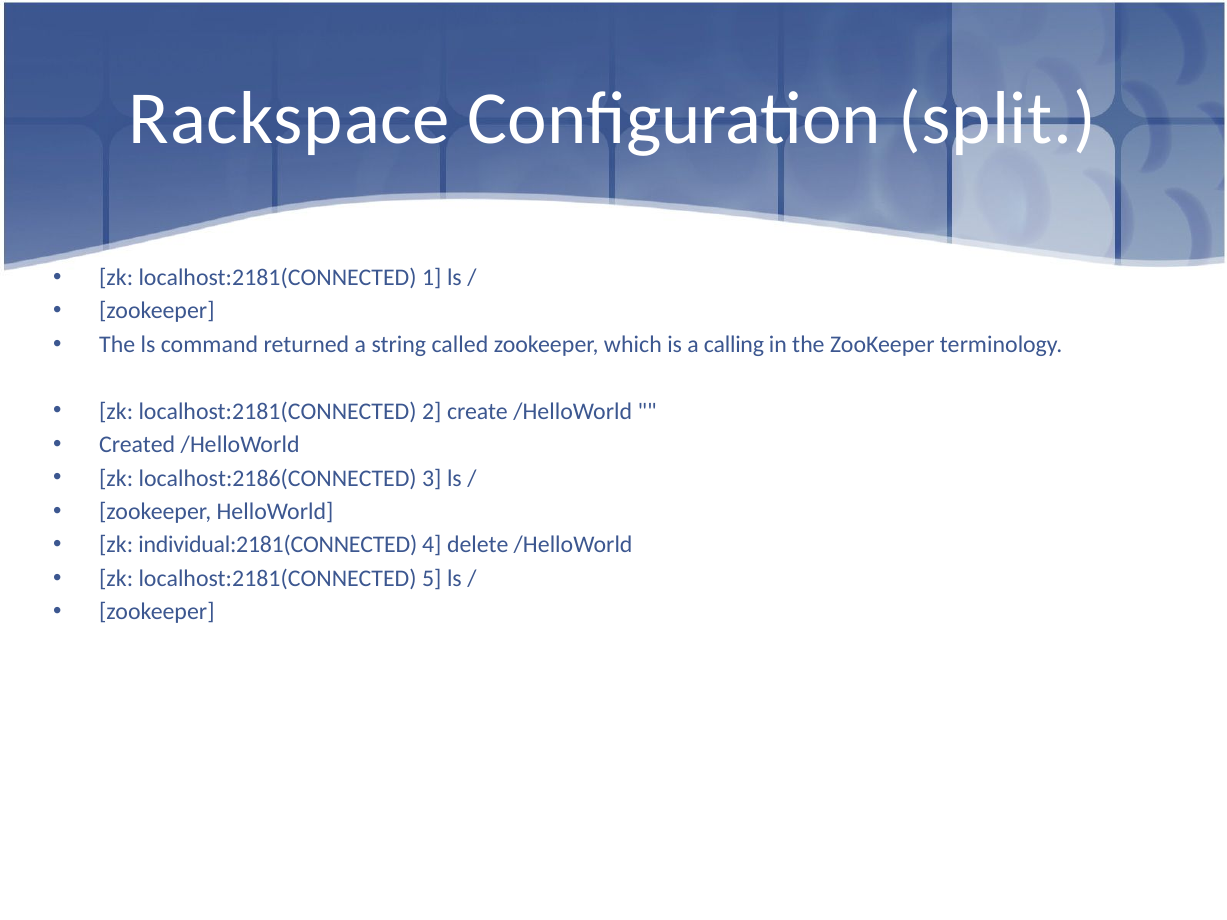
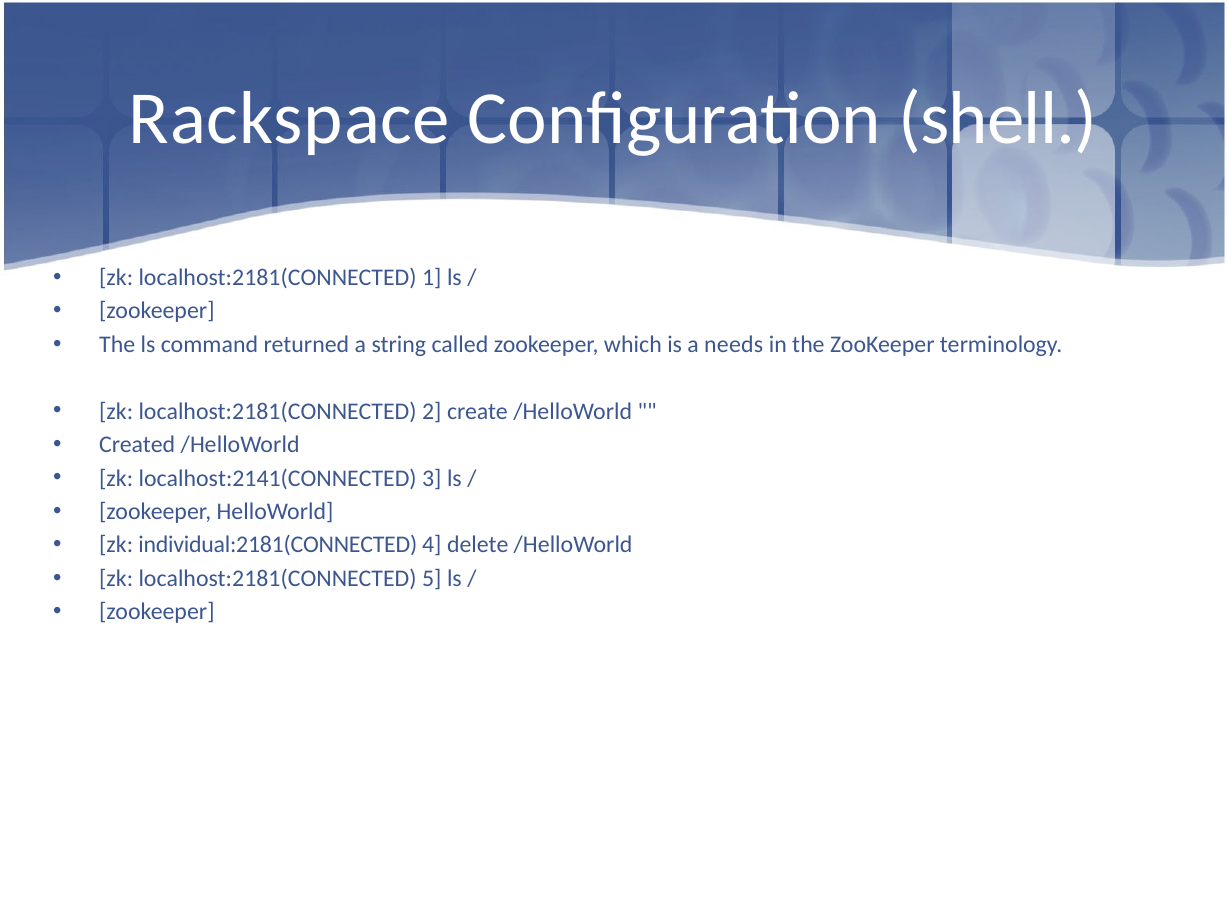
split: split -> shell (998, 119)
calling: calling -> needs (734, 345)
localhost:2186(CONNECTED: localhost:2186(CONNECTED -> localhost:2141(CONNECTED (278, 478)
